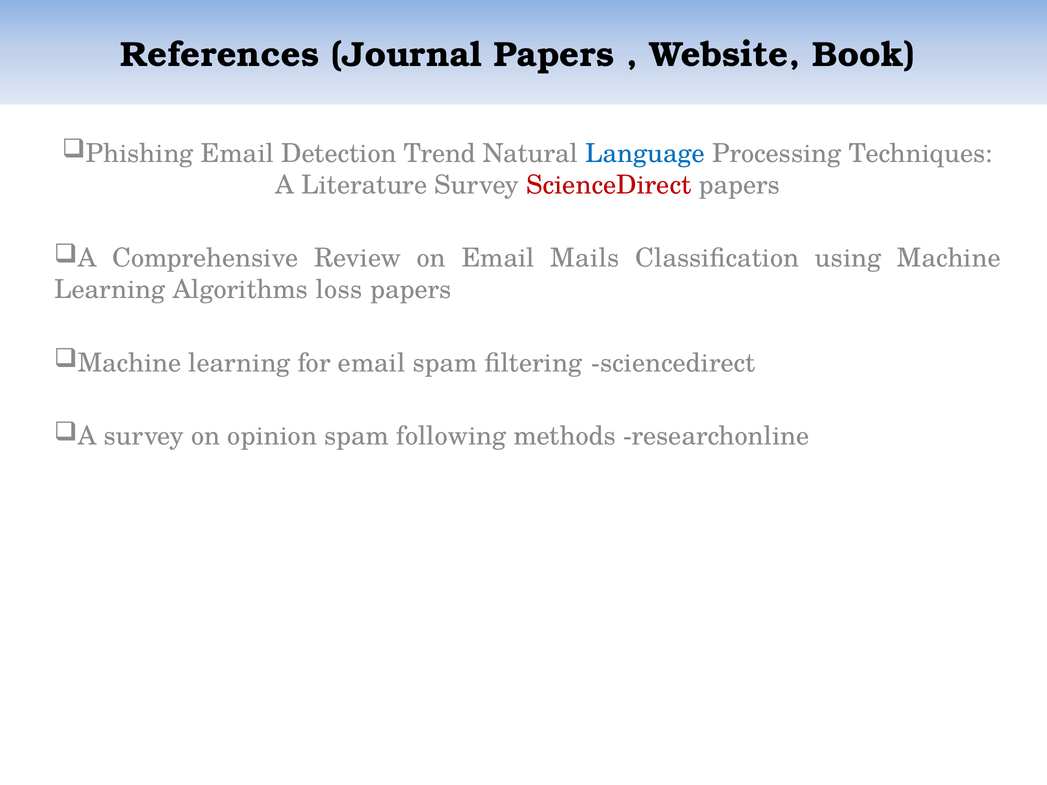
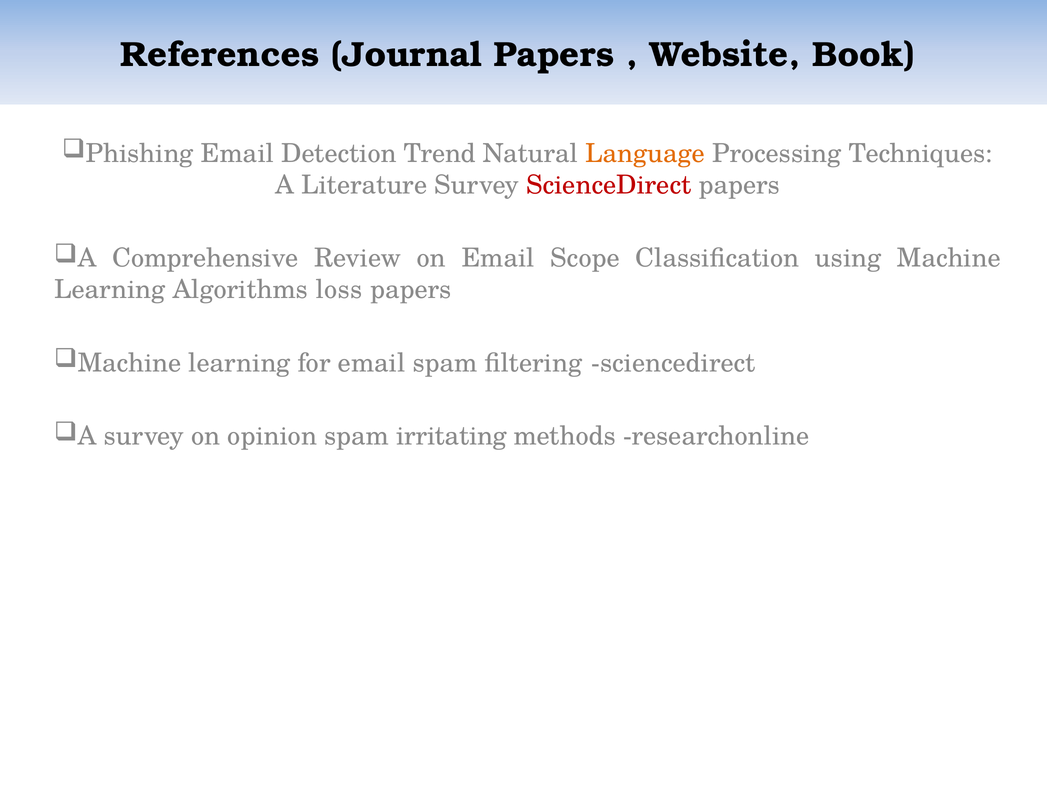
Language colour: blue -> orange (645, 154)
Mails: Mails -> Scope (585, 258)
following: following -> irritating (452, 436)
